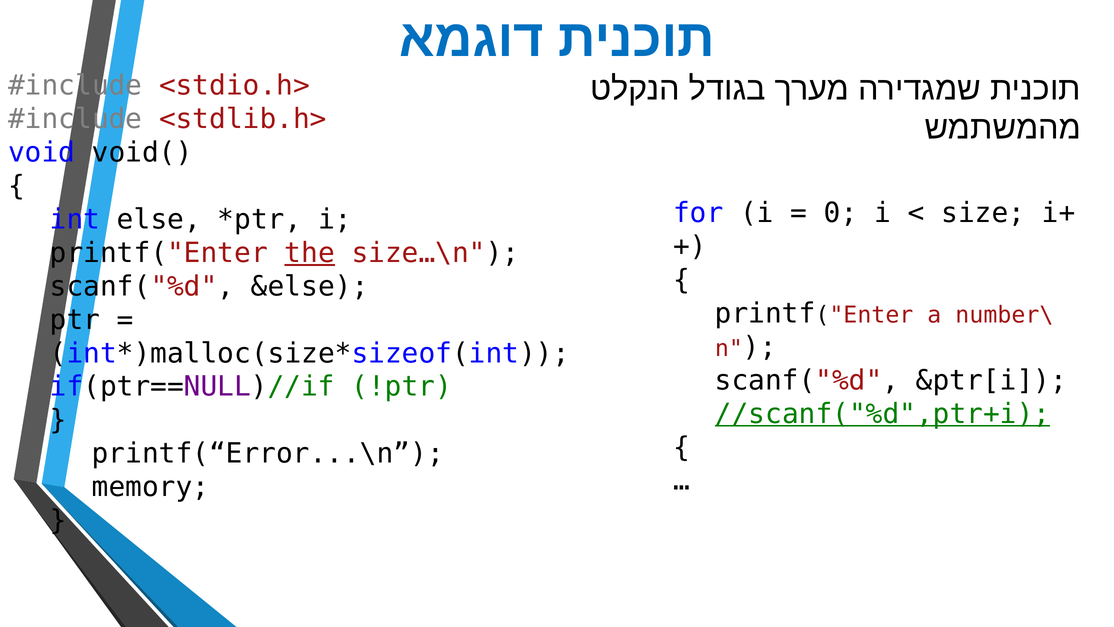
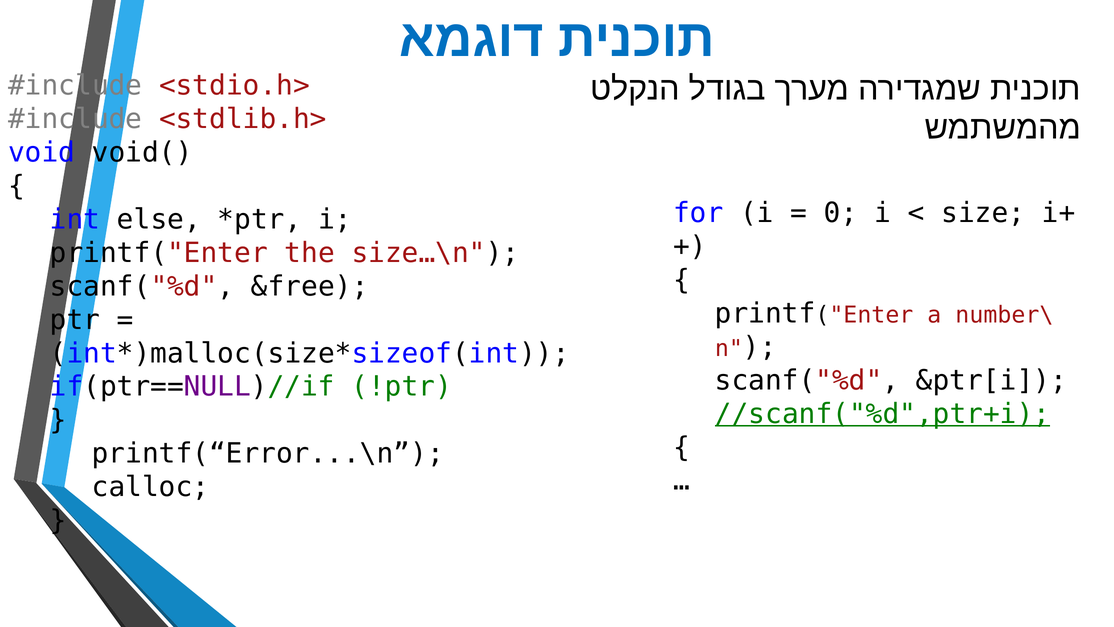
the underline: present -> none (310, 253)
&else: &else -> &free (310, 286)
memory: memory -> calloc (150, 487)
